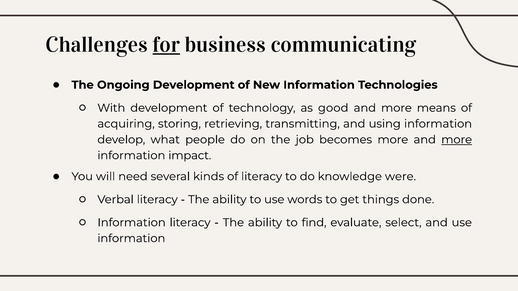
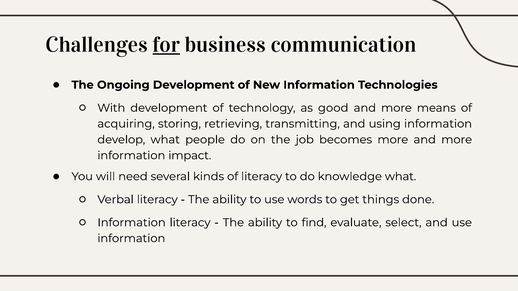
communicating: communicating -> communication (344, 45)
more underline: present -> none (457, 140)
knowledge were: were -> what (401, 177)
